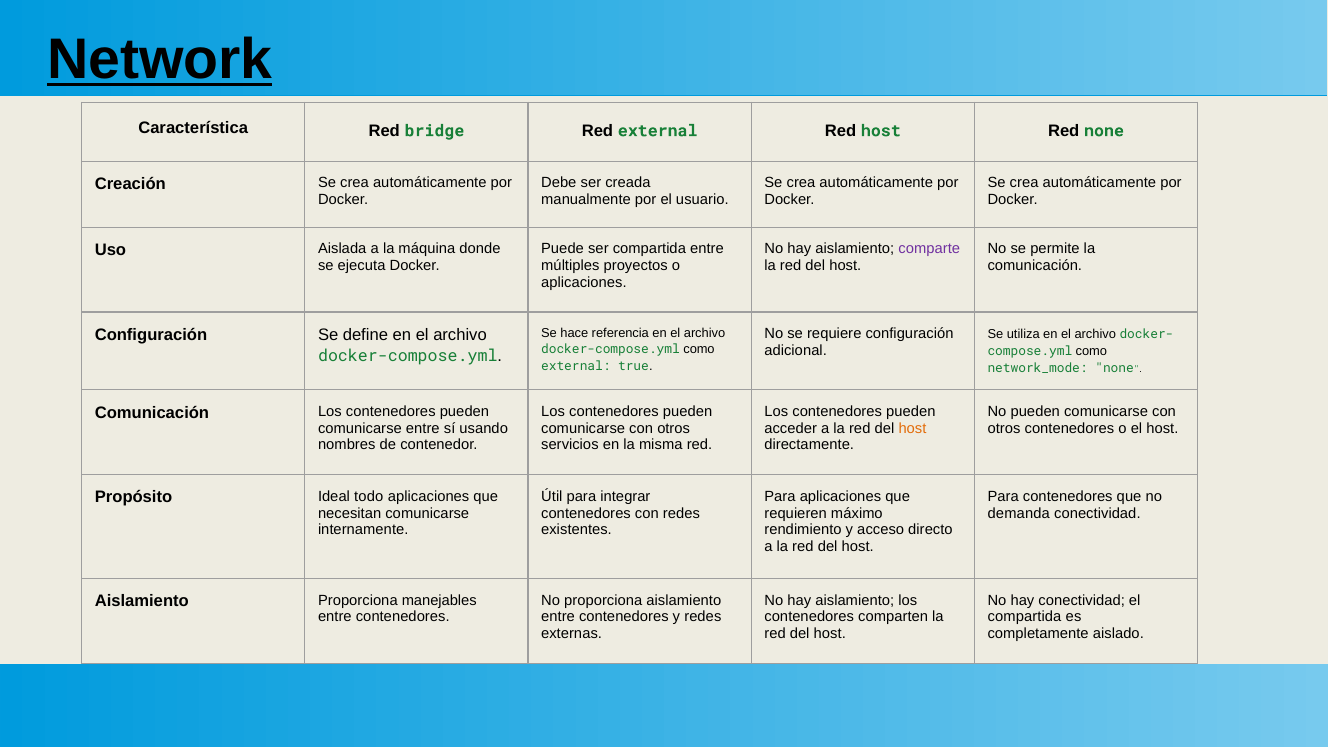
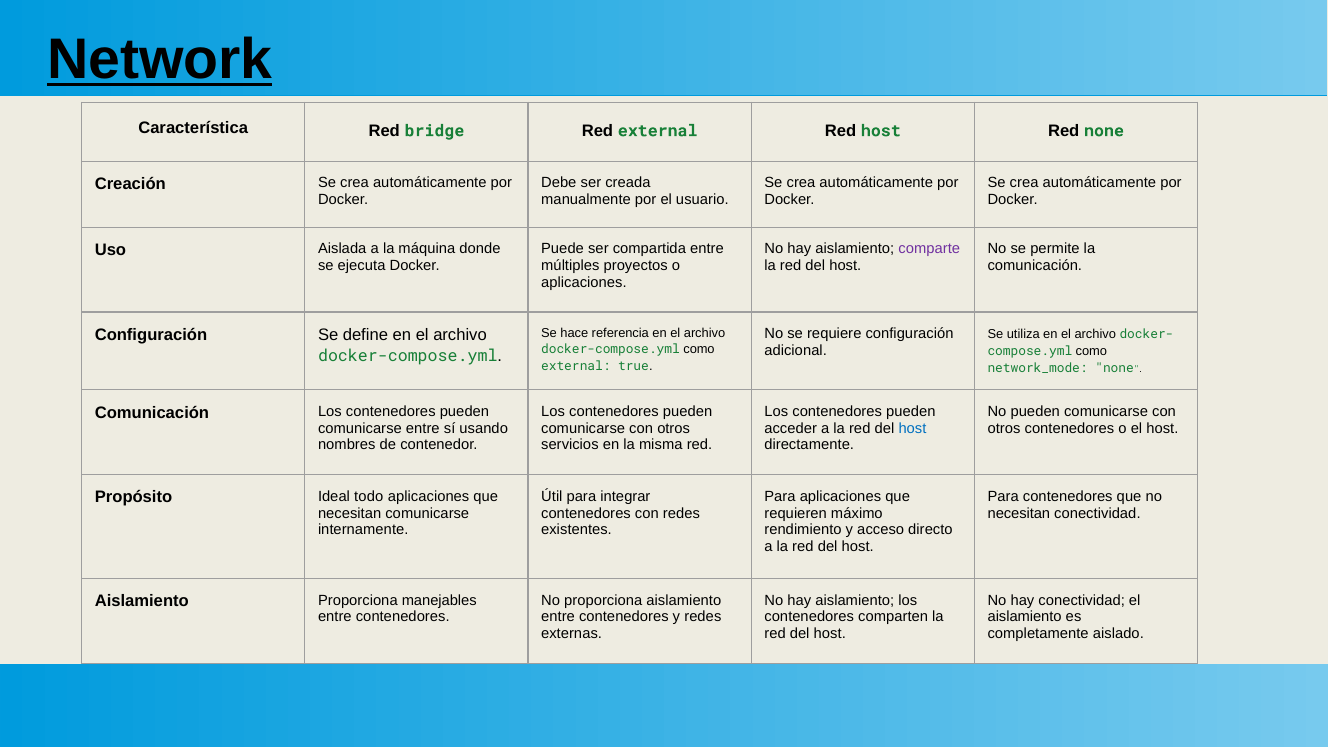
host colour: orange -> blue (912, 428)
demanda: demanda -> necesitan (1019, 513)
compartida: compartida -> aislamiento (1025, 617)
